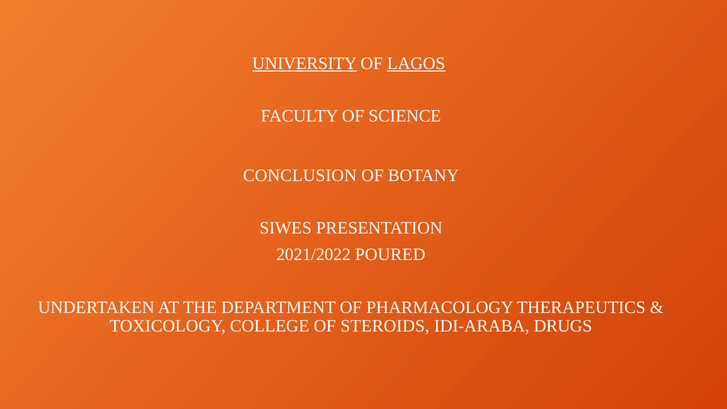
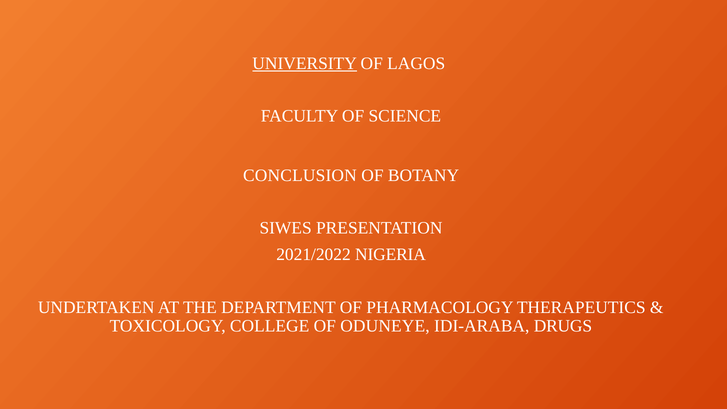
LAGOS underline: present -> none (416, 63)
POURED: POURED -> NIGERIA (390, 254)
STEROIDS: STEROIDS -> ODUNEYE (385, 326)
